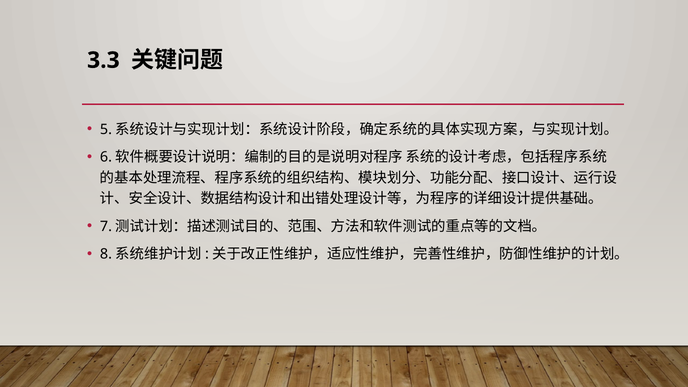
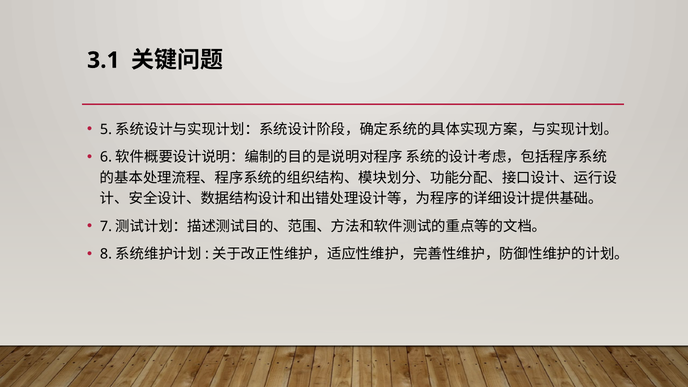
3.3: 3.3 -> 3.1 (103, 60)
